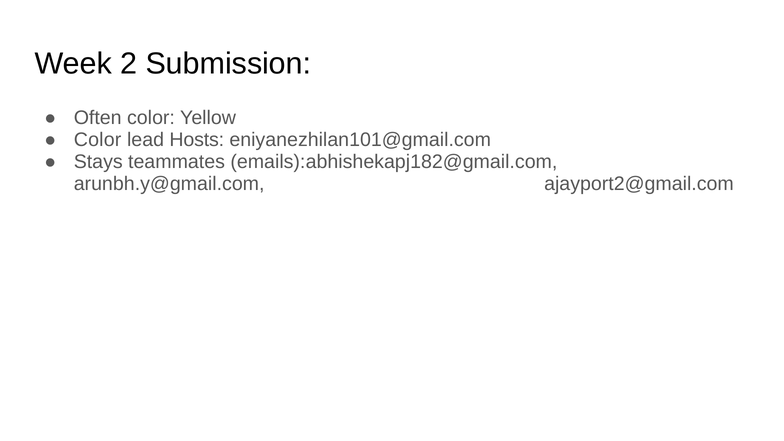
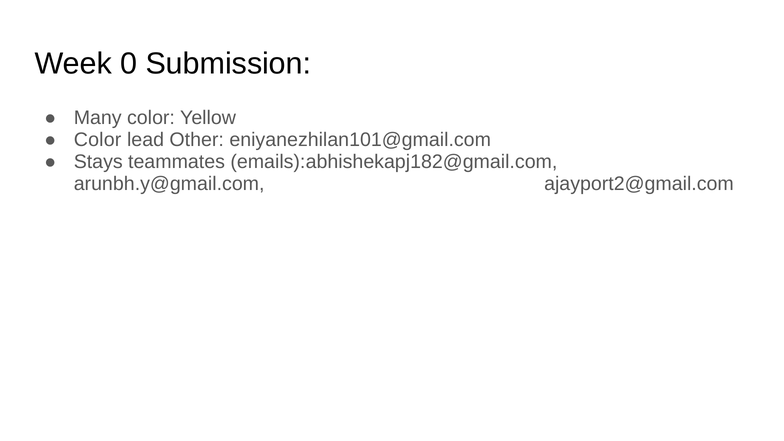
2: 2 -> 0 (129, 63)
Often: Often -> Many (98, 118)
Hosts: Hosts -> Other (197, 140)
